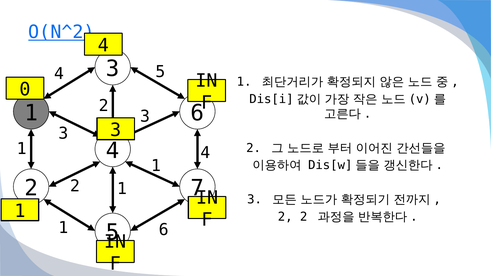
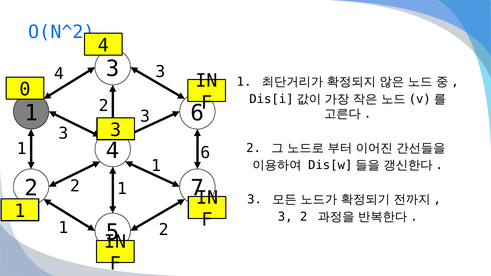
O(N^2 underline: present -> none (61, 32)
5: 5 -> 3 (160, 72)
1 4: 4 -> 6 (205, 153)
2: 2 -> 3 (285, 217)
6: 6 -> 2 (164, 230)
